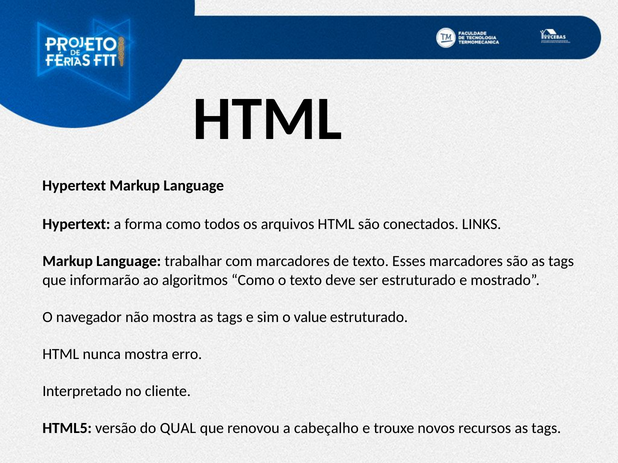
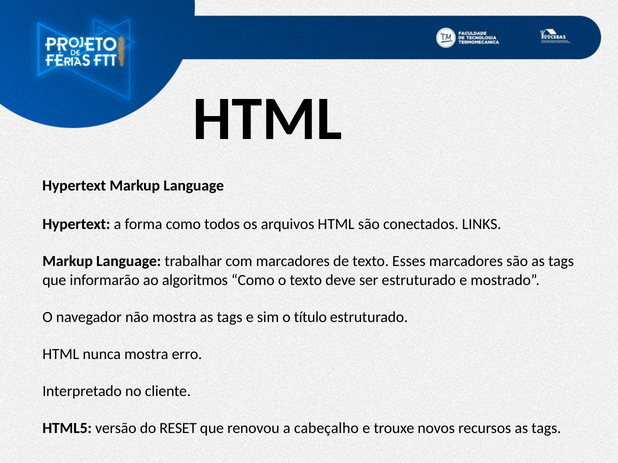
value: value -> título (310, 317)
QUAL: QUAL -> RESET (178, 429)
